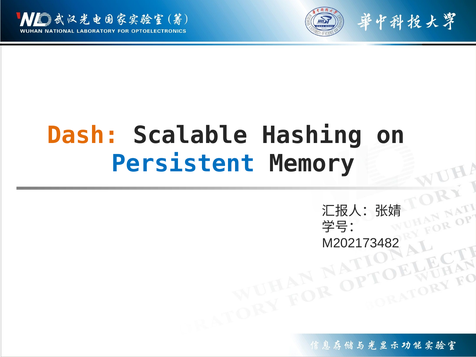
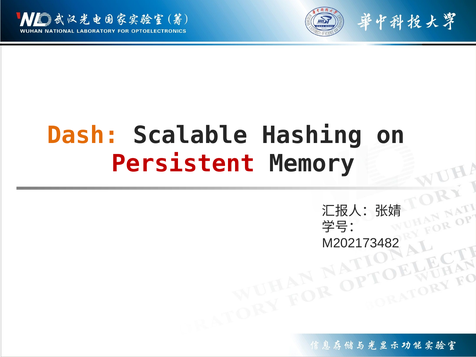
Persistent colour: blue -> red (183, 164)
